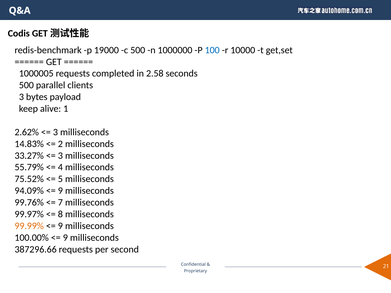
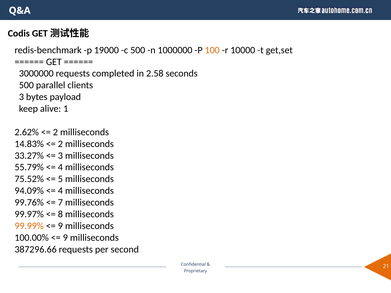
100 colour: blue -> orange (212, 50)
1000005: 1000005 -> 3000000 (36, 74)
3: 3 -> 2 (55, 132)
9: 9 -> 4 (60, 191)
